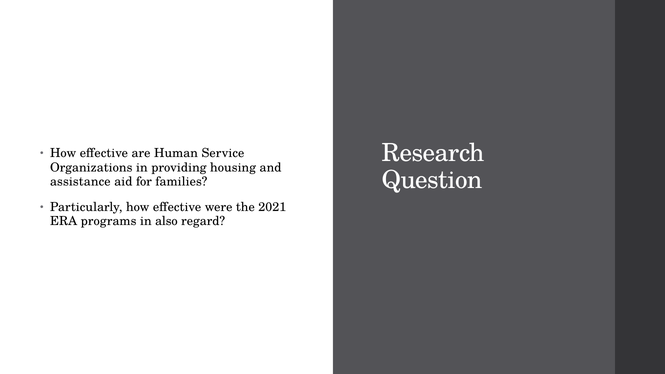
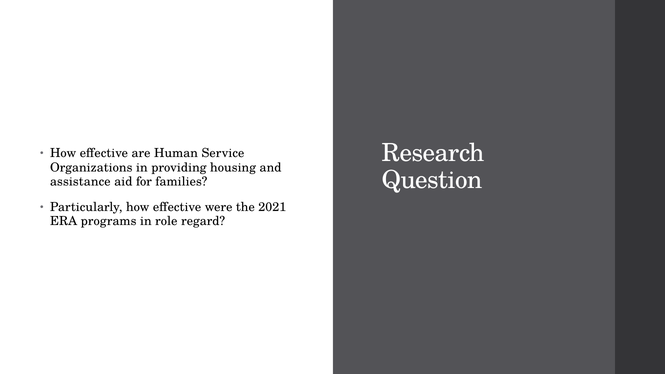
also: also -> role (166, 221)
